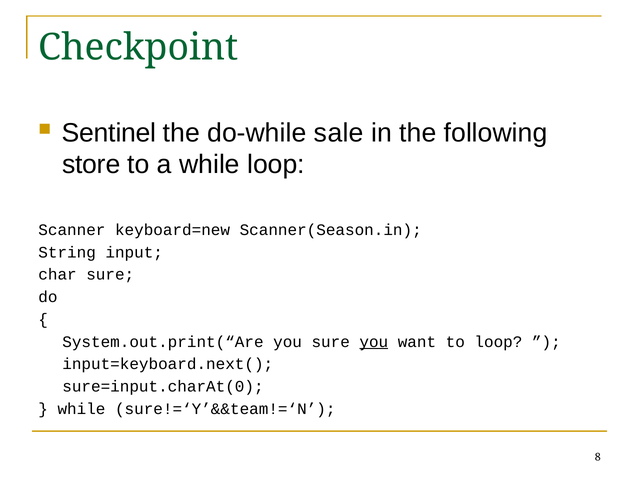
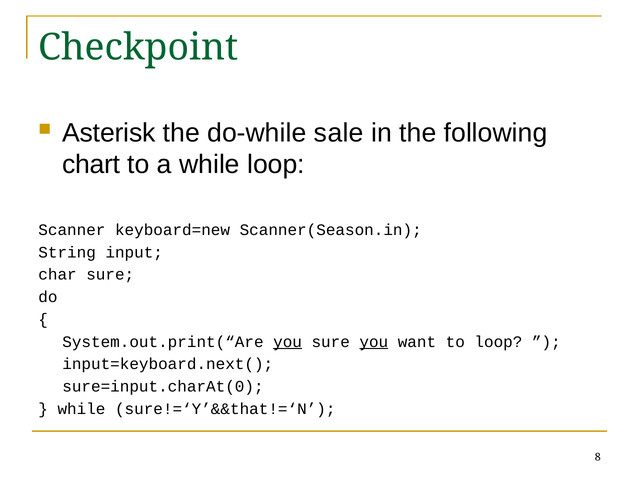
Sentinel: Sentinel -> Asterisk (109, 133)
store: store -> chart (91, 165)
you underline: none -> present (288, 342)
sure!=‘Y’&&team!=‘N: sure!=‘Y’&&team!=‘N -> sure!=‘Y’&&that!=‘N (225, 409)
